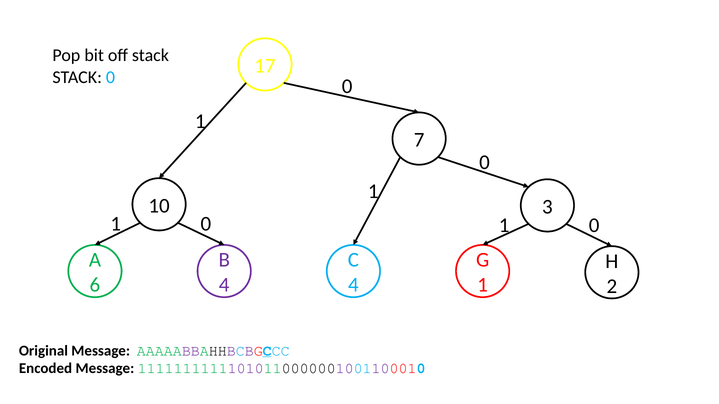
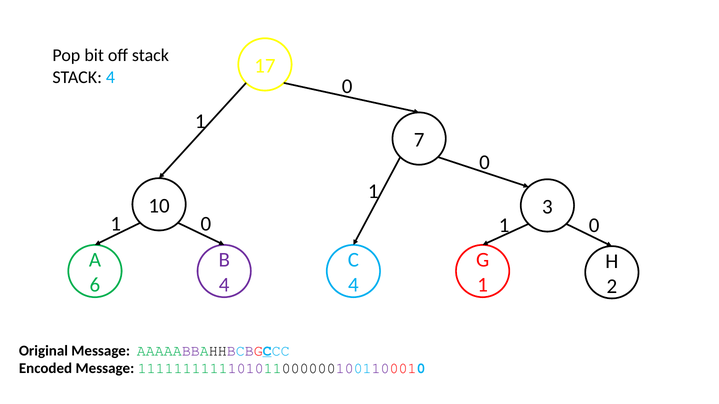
STACK 0: 0 -> 4 (111, 77)
